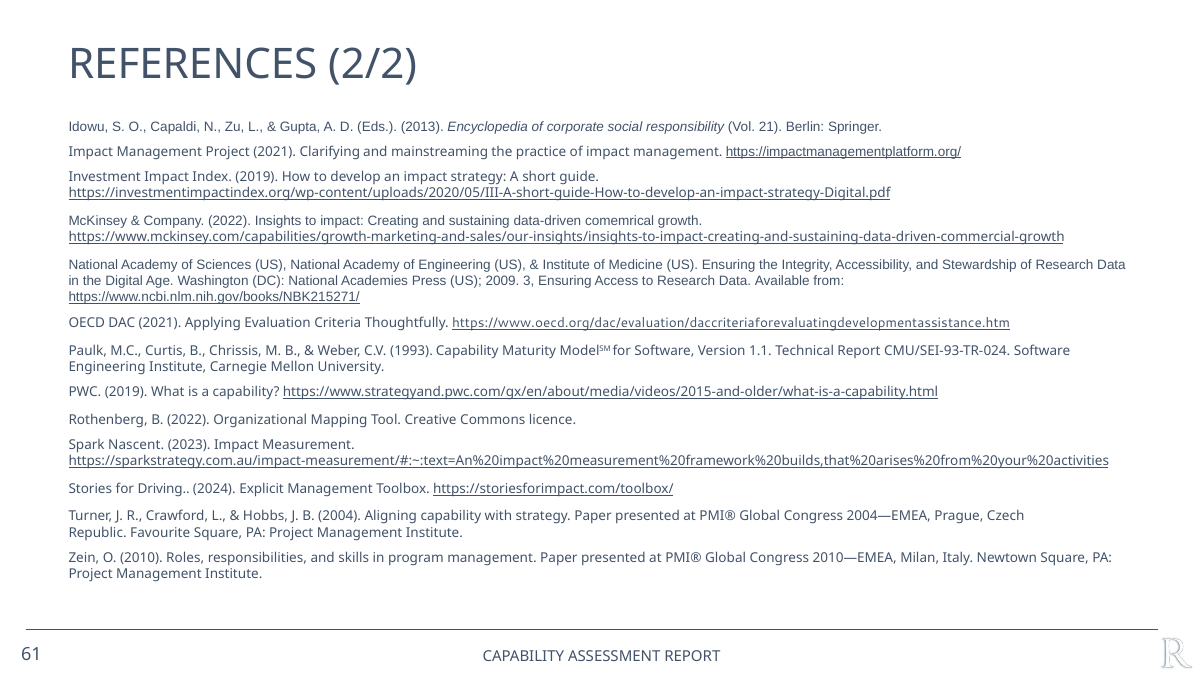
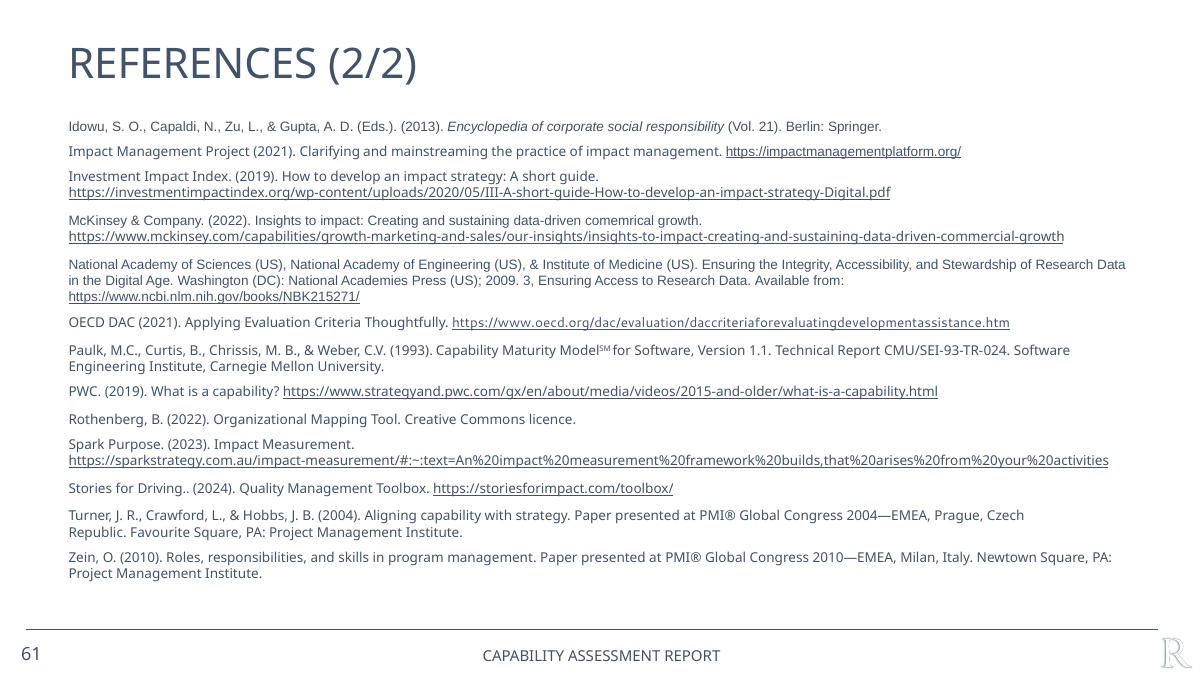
Nascent: Nascent -> Purpose (136, 445)
Explicit: Explicit -> Quality (262, 489)
